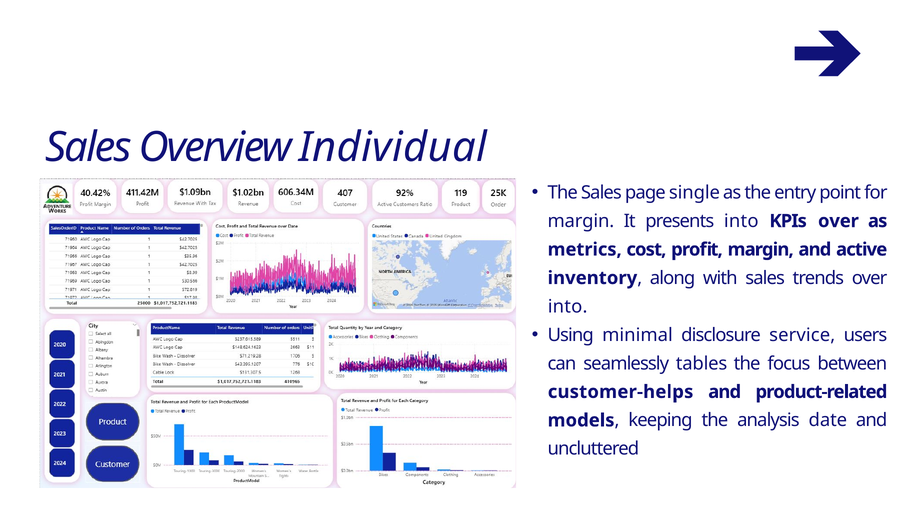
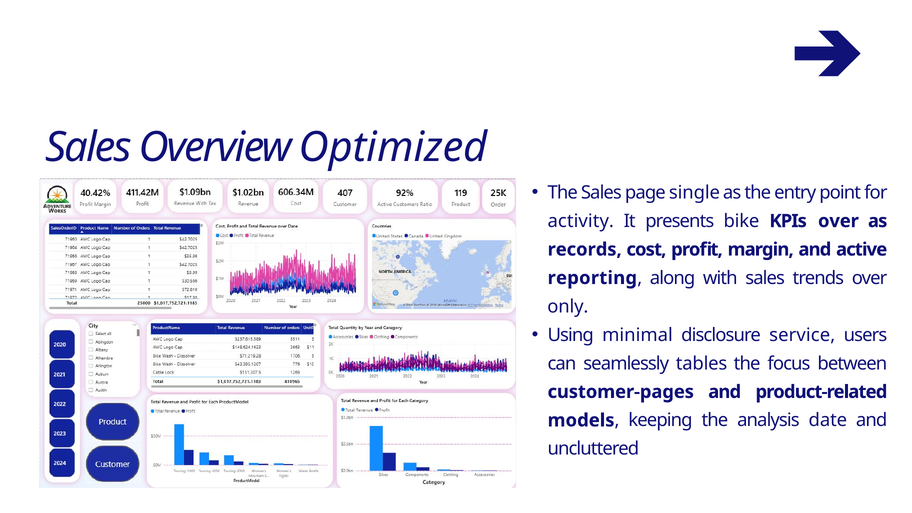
Individual: Individual -> Optimized (393, 148)
margin: margin -> activity (581, 221)
presents into: into -> bike (741, 221)
metrics: metrics -> records (585, 250)
inventory: inventory -> reporting (592, 278)
into: into -> only (568, 306)
customer-helps: customer-helps -> customer-pages (621, 392)
